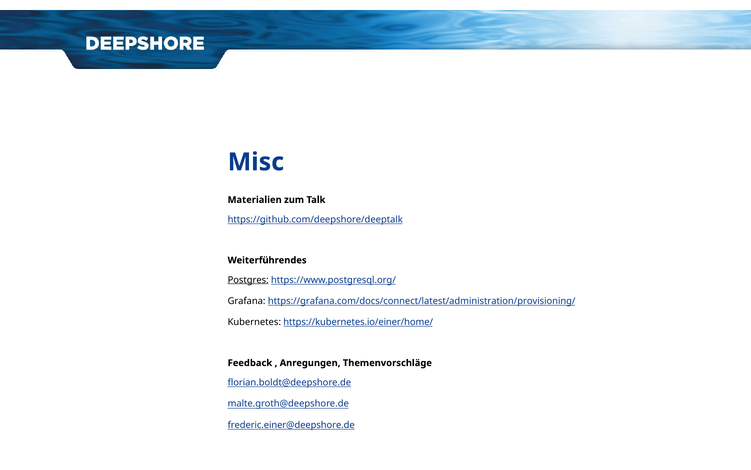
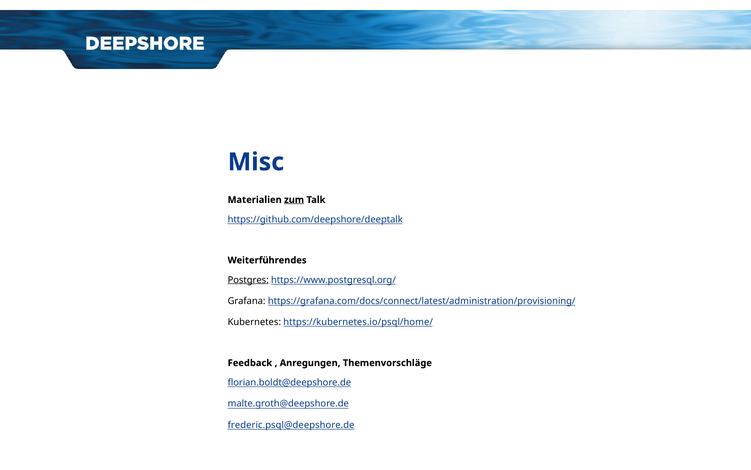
zum underline: none -> present (294, 200)
https://kubernetes.io/einer/home/: https://kubernetes.io/einer/home/ -> https://kubernetes.io/psql/home/ (358, 322)
frederic.einer@deepshore.de: frederic.einer@deepshore.de -> frederic.psql@deepshore.de (291, 424)
